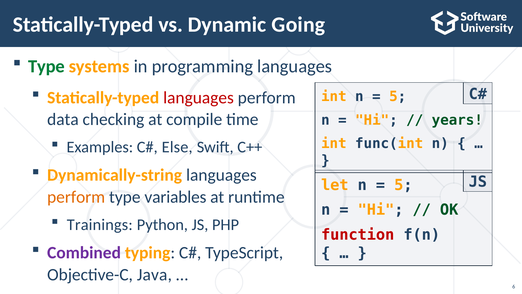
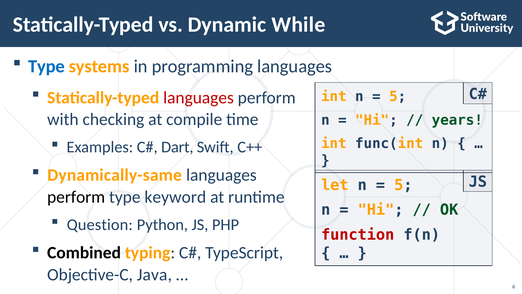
Going: Going -> While (298, 25)
Type colour: green -> blue (47, 66)
data: data -> with (63, 119)
Else: Else -> Dart (177, 147)
Dynamically-string: Dynamically-string -> Dynamically-same (115, 175)
perform colour: orange -> black (76, 197)
variables: variables -> keyword (175, 197)
Trainings: Trainings -> Question (100, 225)
Combined colour: purple -> black (84, 252)
